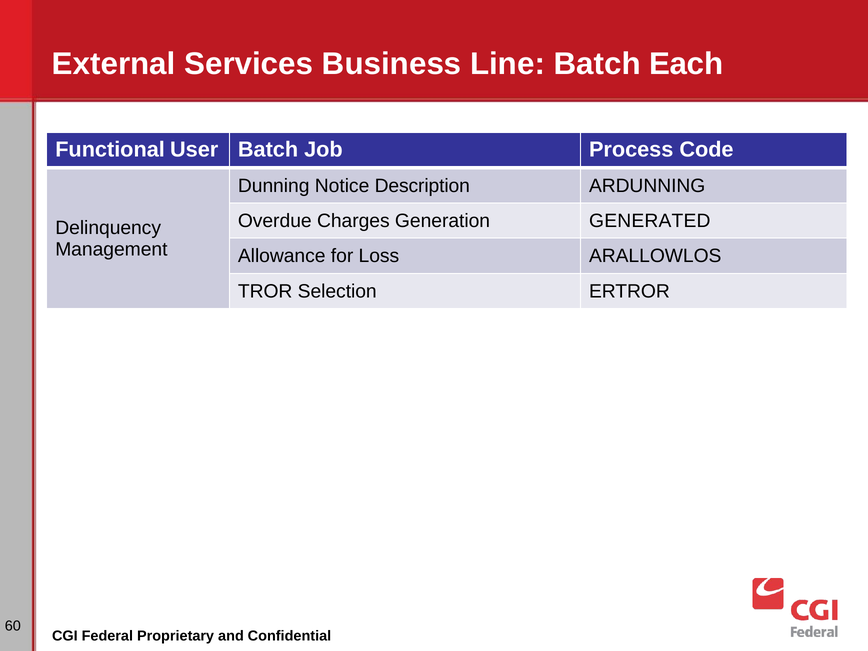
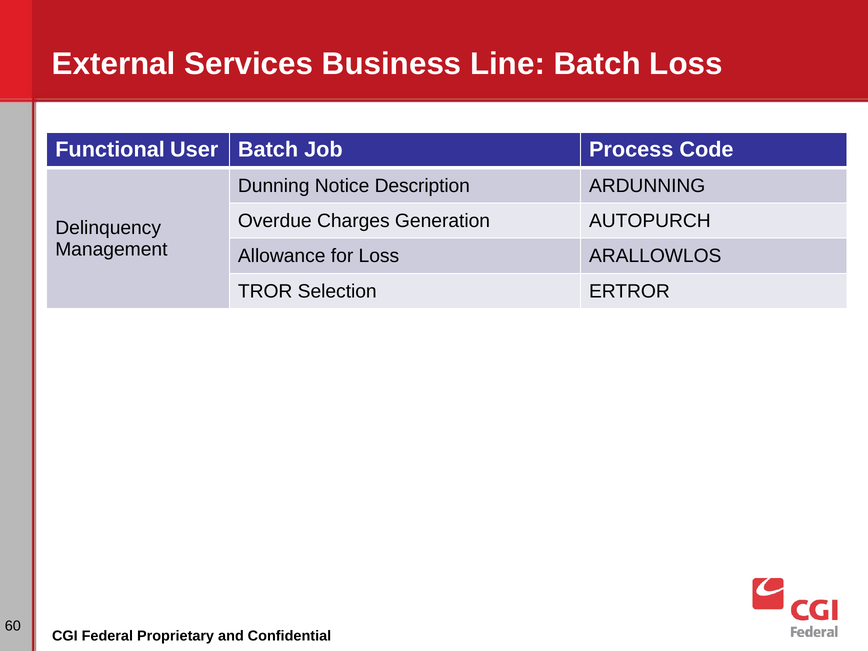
Batch Each: Each -> Loss (686, 64)
GENERATED: GENERATED -> AUTOPURCH (650, 221)
